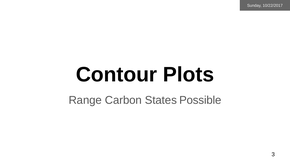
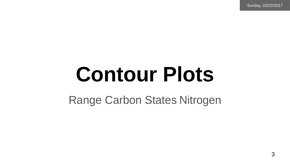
Possible: Possible -> Nitrogen (200, 100)
